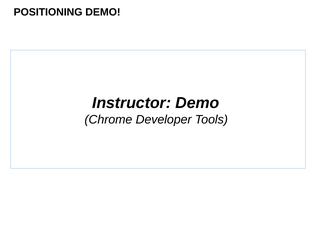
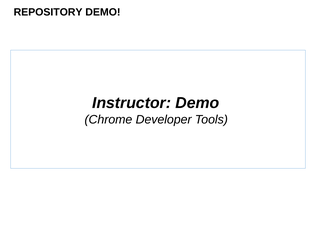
POSITIONING: POSITIONING -> REPOSITORY (48, 12)
